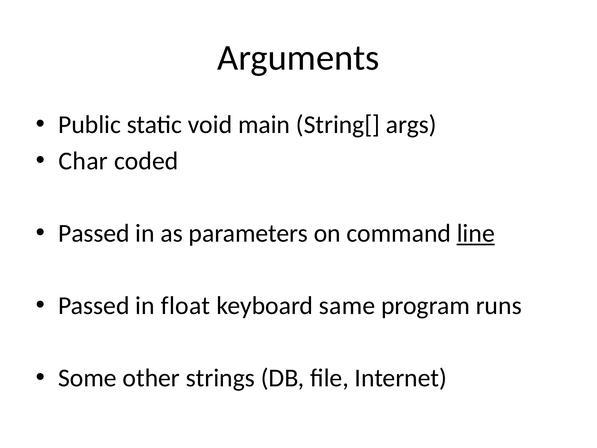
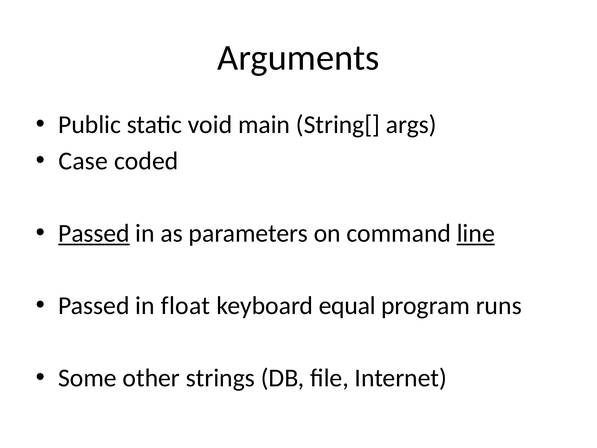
Char: Char -> Case (83, 161)
Passed underline: none -> present (94, 233)
same: same -> equal (347, 306)
